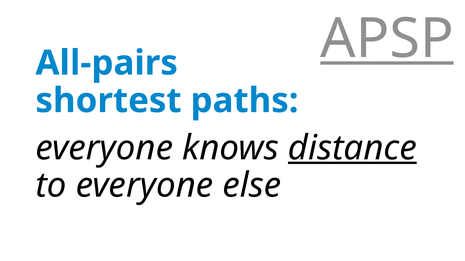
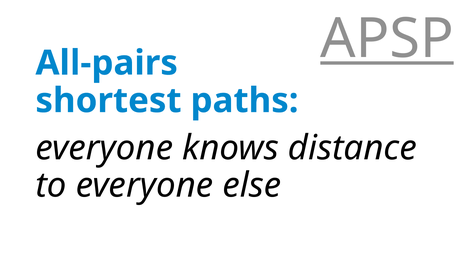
distance underline: present -> none (352, 148)
